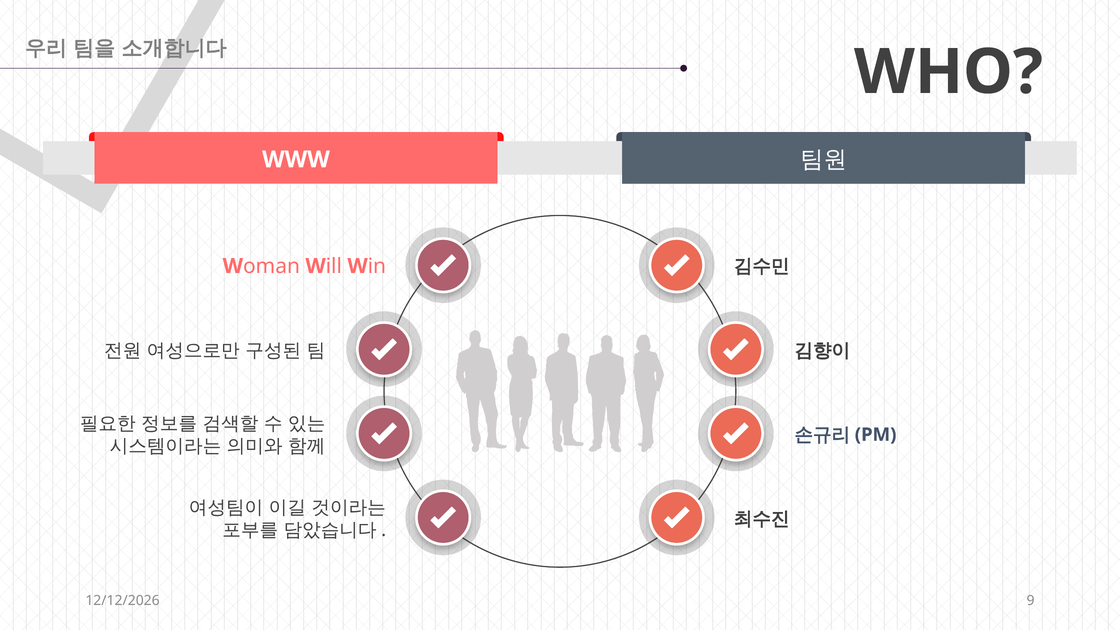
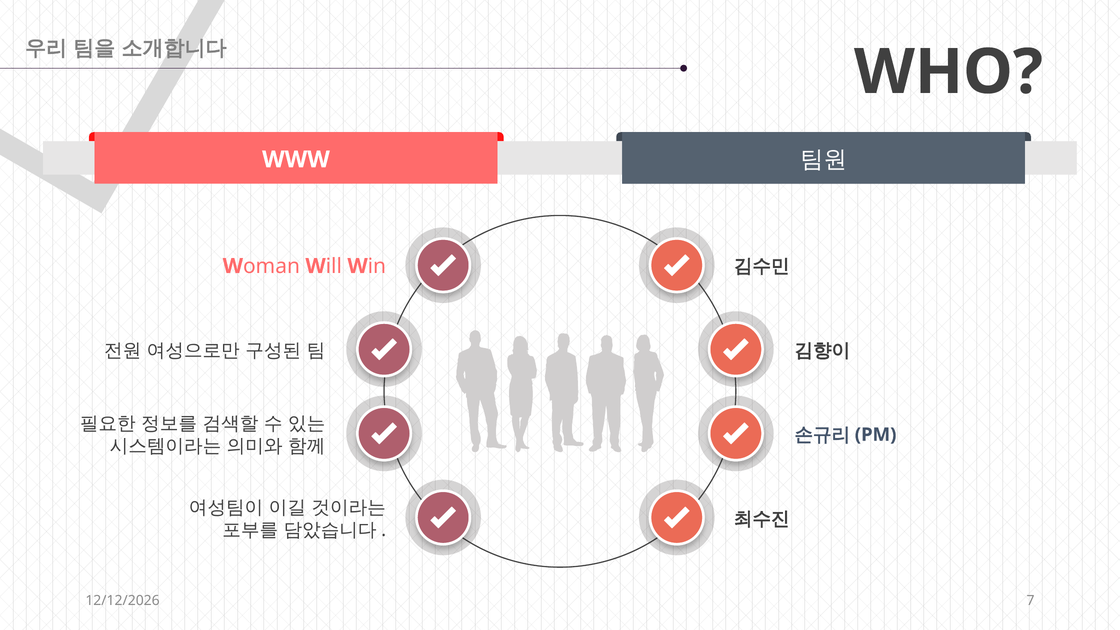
9: 9 -> 7 (1031, 601)
